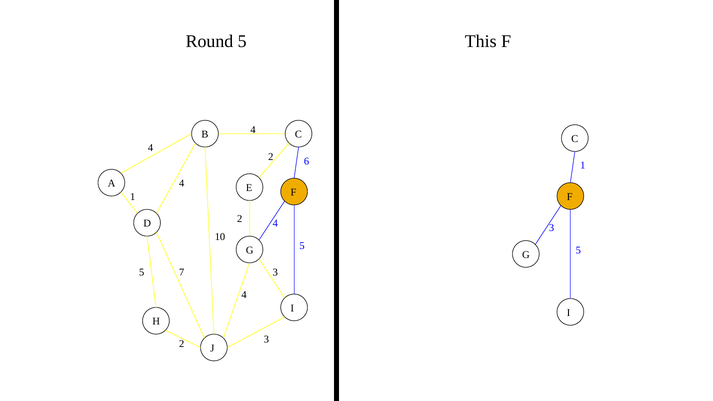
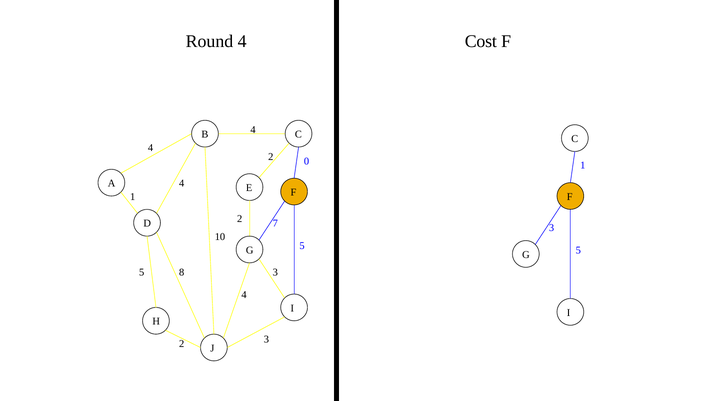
Round 5: 5 -> 4 (242, 41)
This: This -> Cost (481, 41)
6: 6 -> 0 (306, 161)
2 4: 4 -> 7 (275, 223)
7: 7 -> 8 (182, 273)
